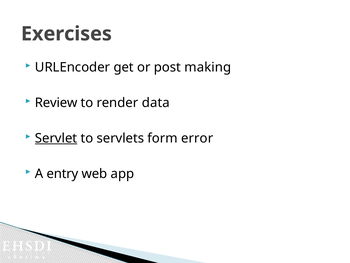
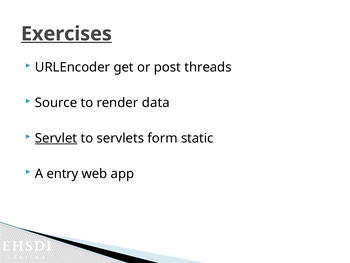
Exercises underline: none -> present (66, 34)
making: making -> threads (208, 67)
Review: Review -> Source (56, 103)
error: error -> static (197, 138)
